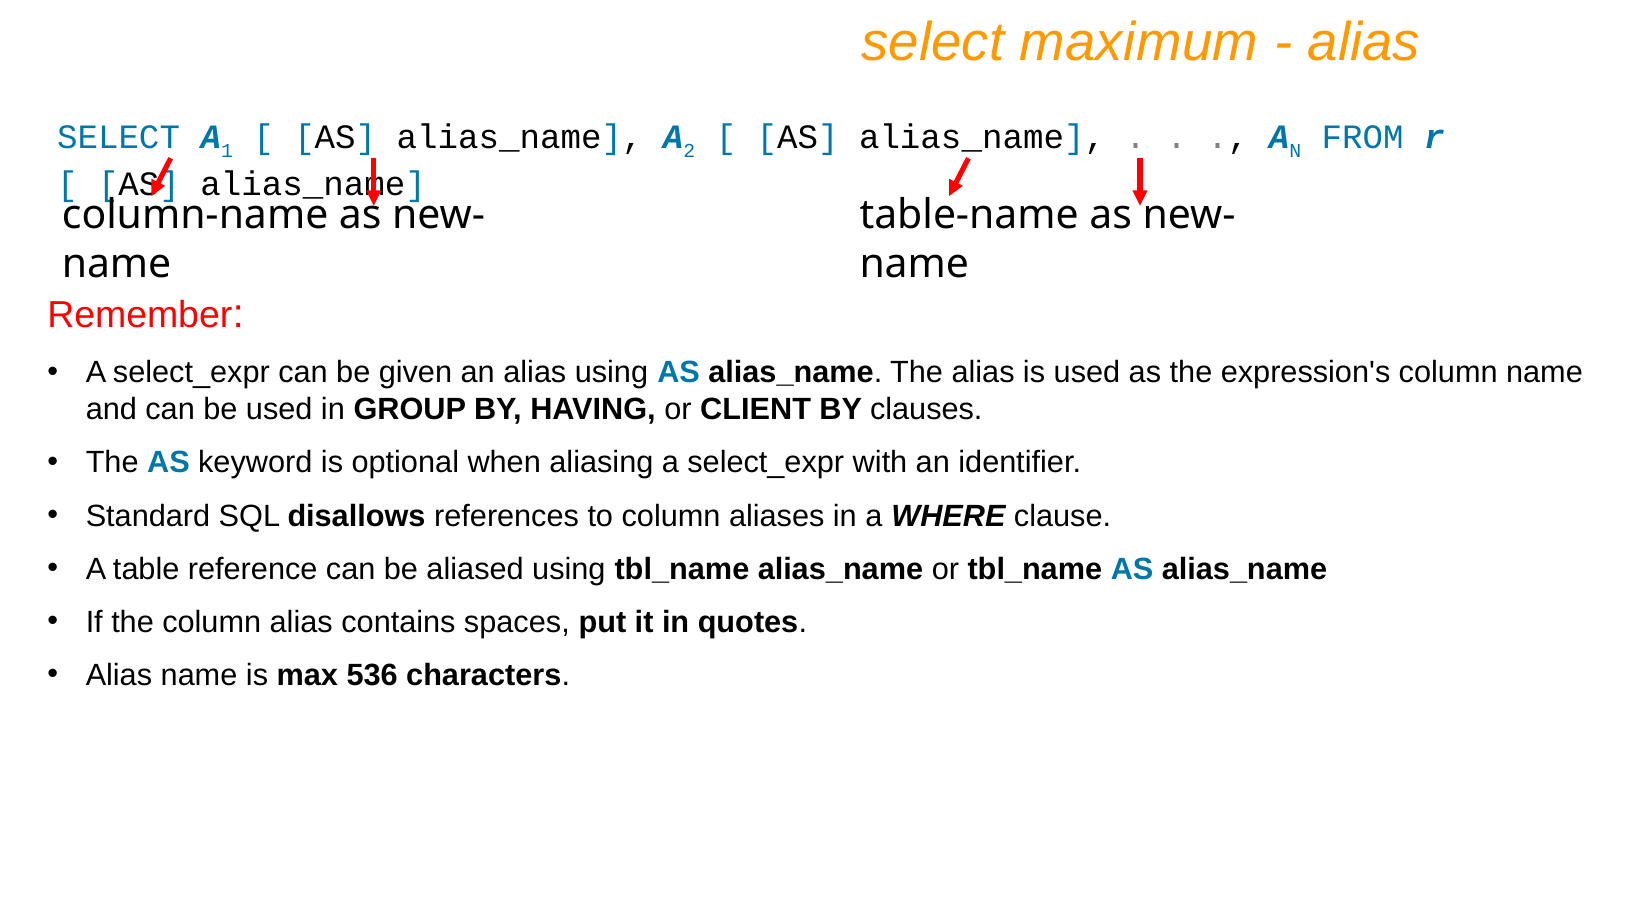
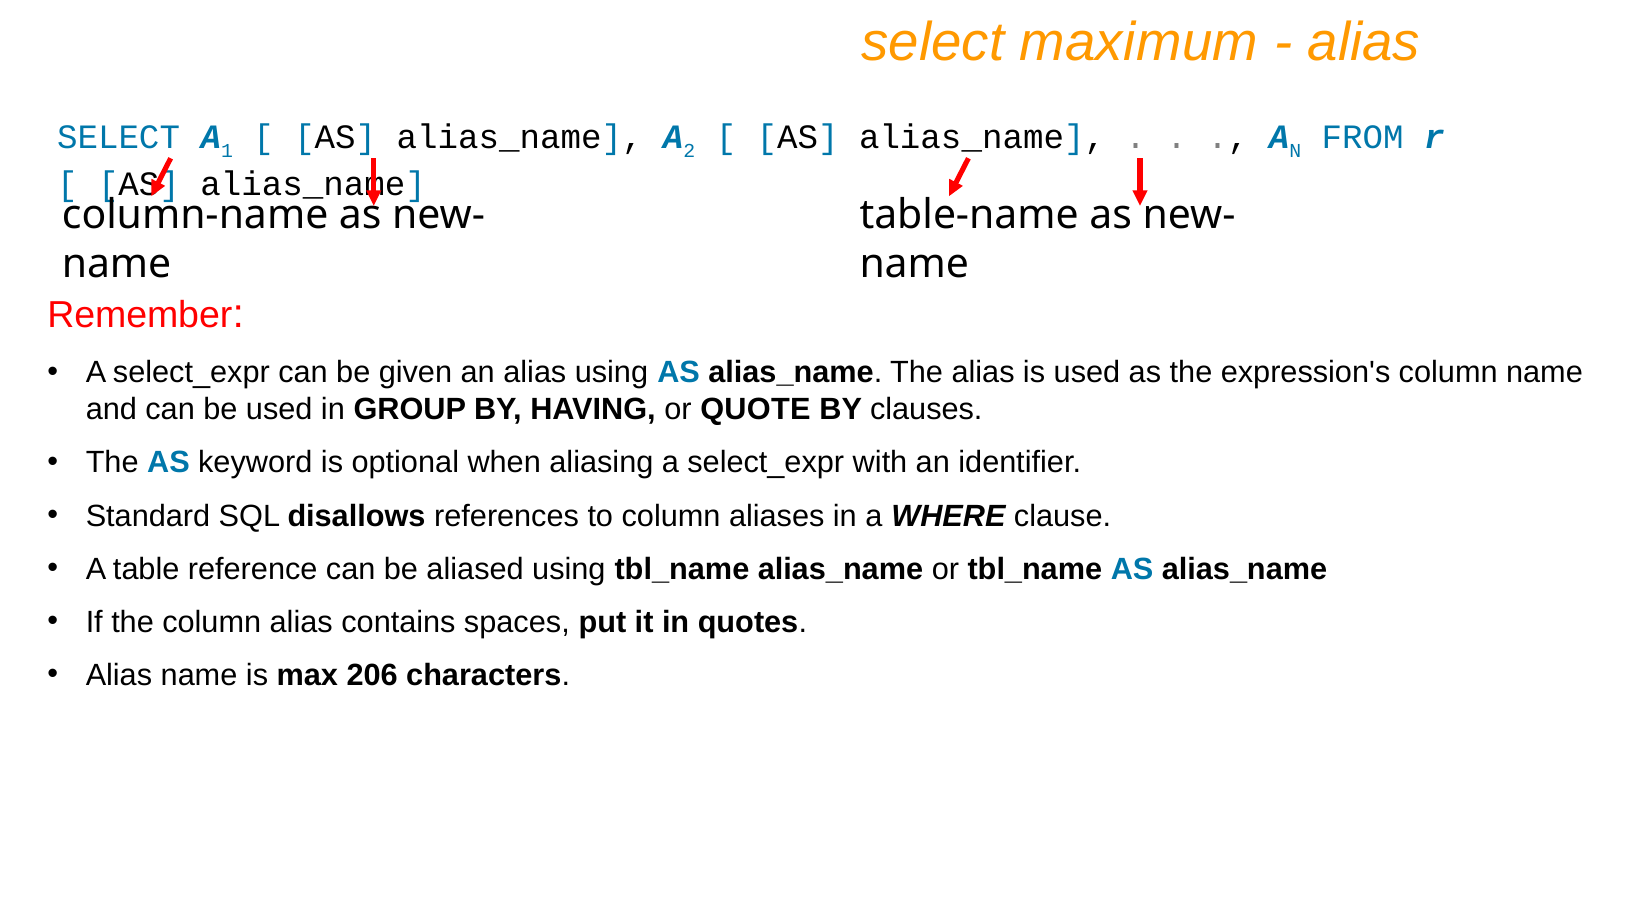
CLIENT: CLIENT -> QUOTE (755, 409)
536: 536 -> 206 (372, 675)
